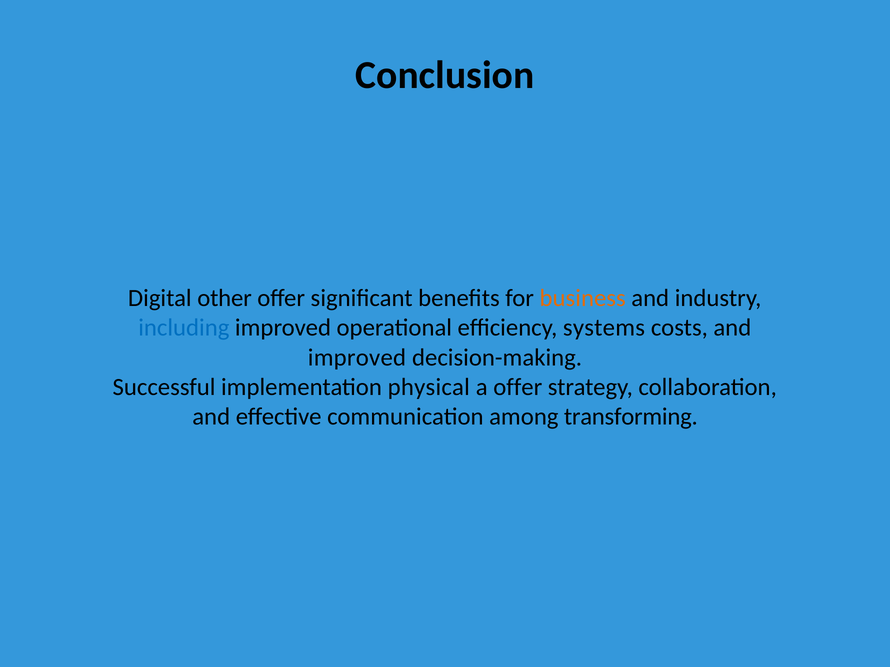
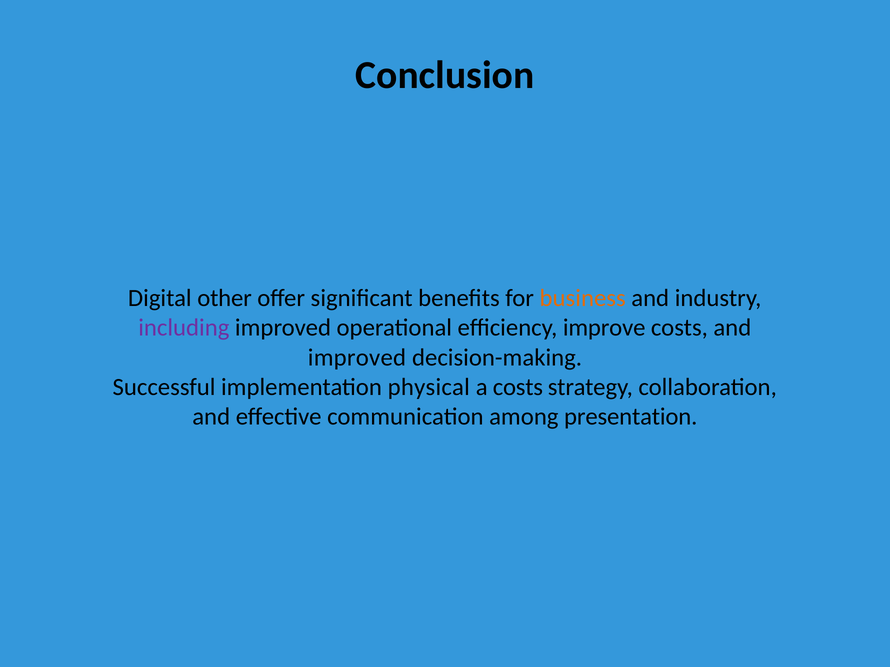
including colour: blue -> purple (184, 328)
systems: systems -> improve (604, 328)
a offer: offer -> costs (518, 387)
transforming: transforming -> presentation (631, 417)
